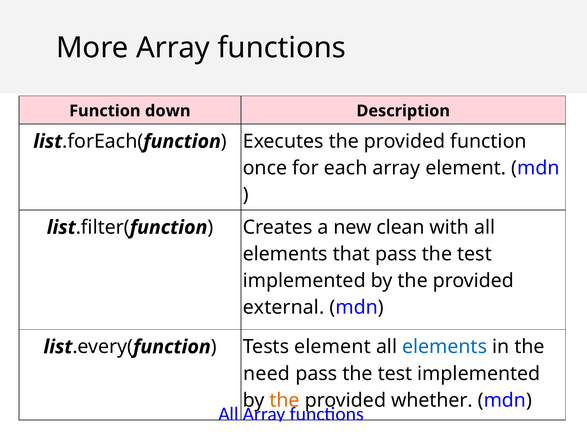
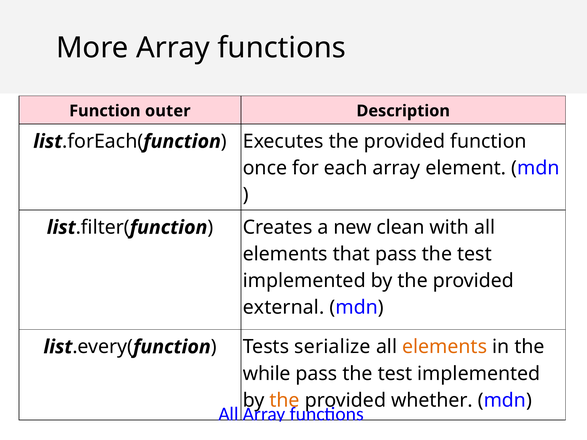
down: down -> outer (168, 111)
Tests element: element -> serialize (332, 347)
elements colour: blue -> orange (445, 347)
need: need -> while (267, 374)
